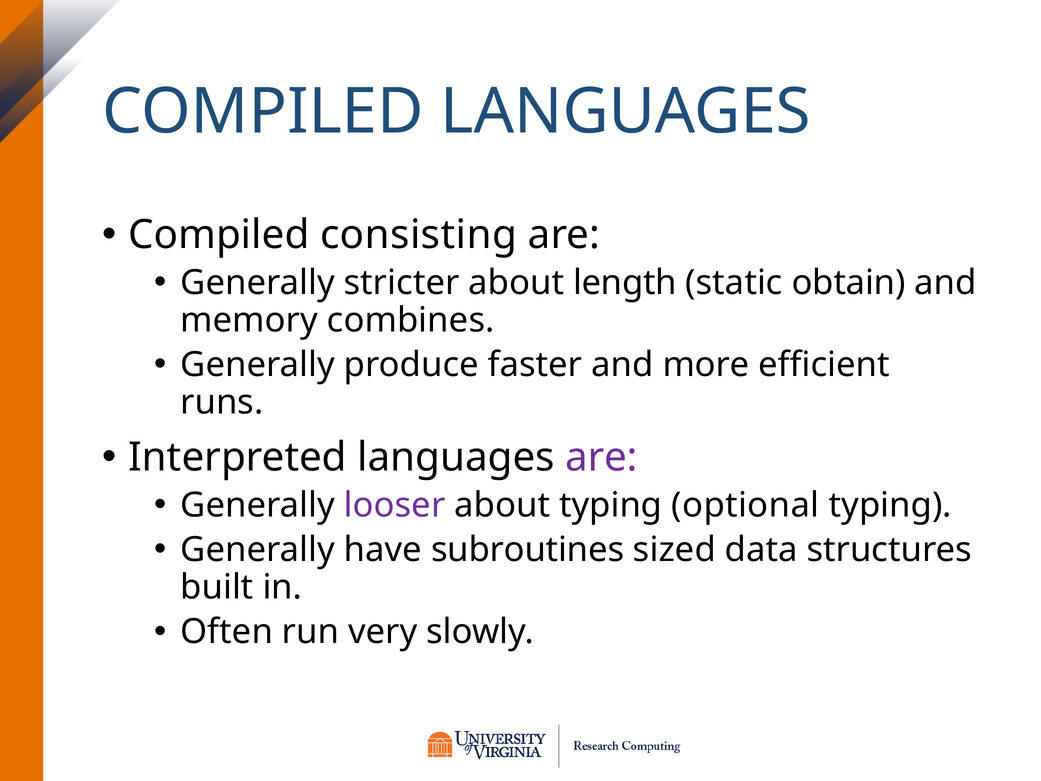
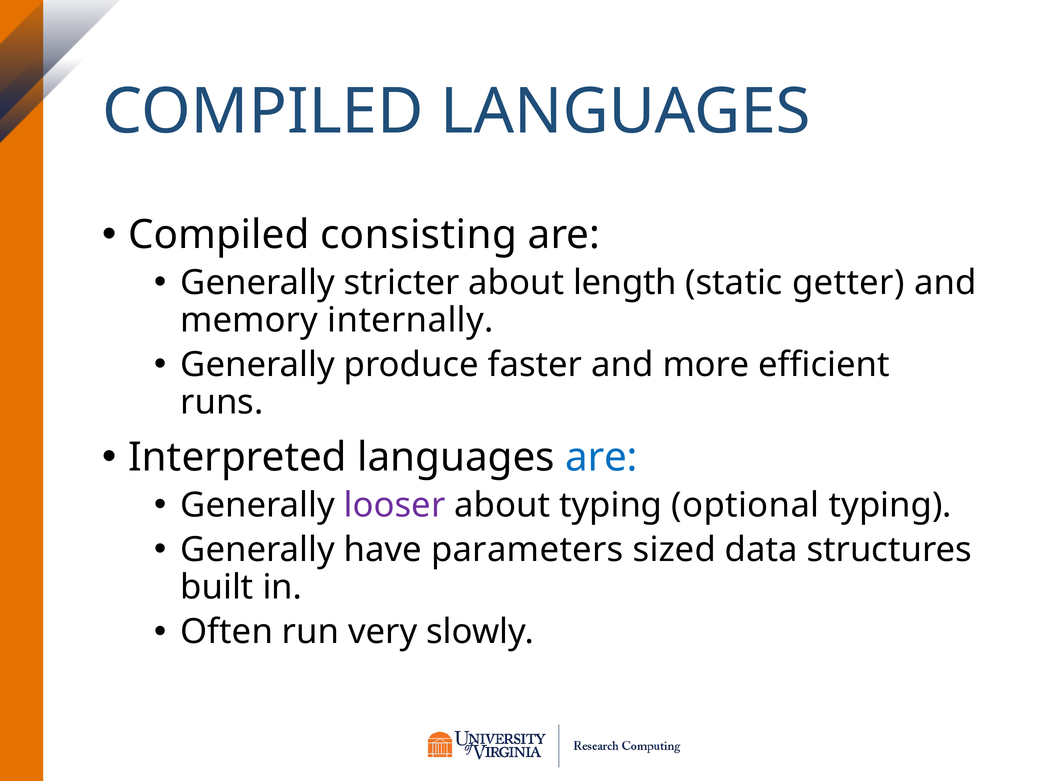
obtain: obtain -> getter (848, 283)
combines: combines -> internally (410, 320)
are colour: purple -> blue (602, 457)
subroutines: subroutines -> parameters (527, 550)
